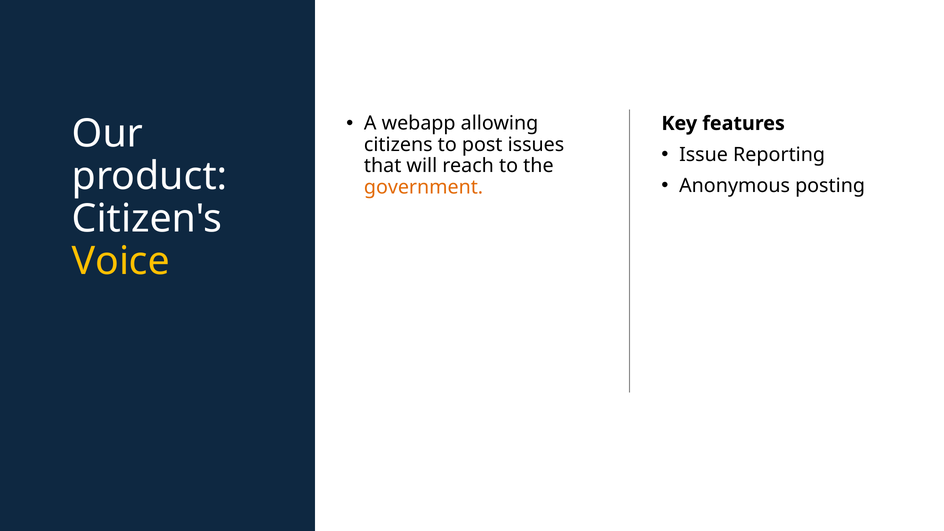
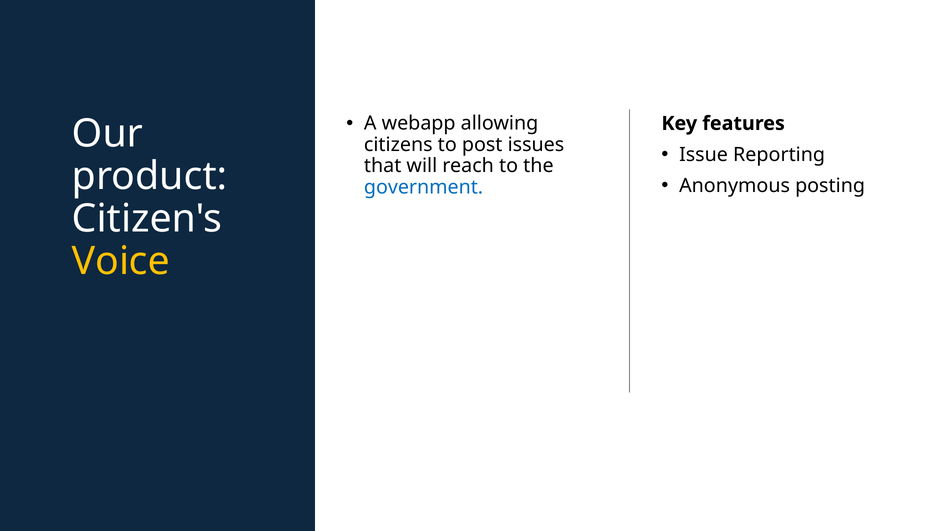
government colour: orange -> blue (424, 187)
